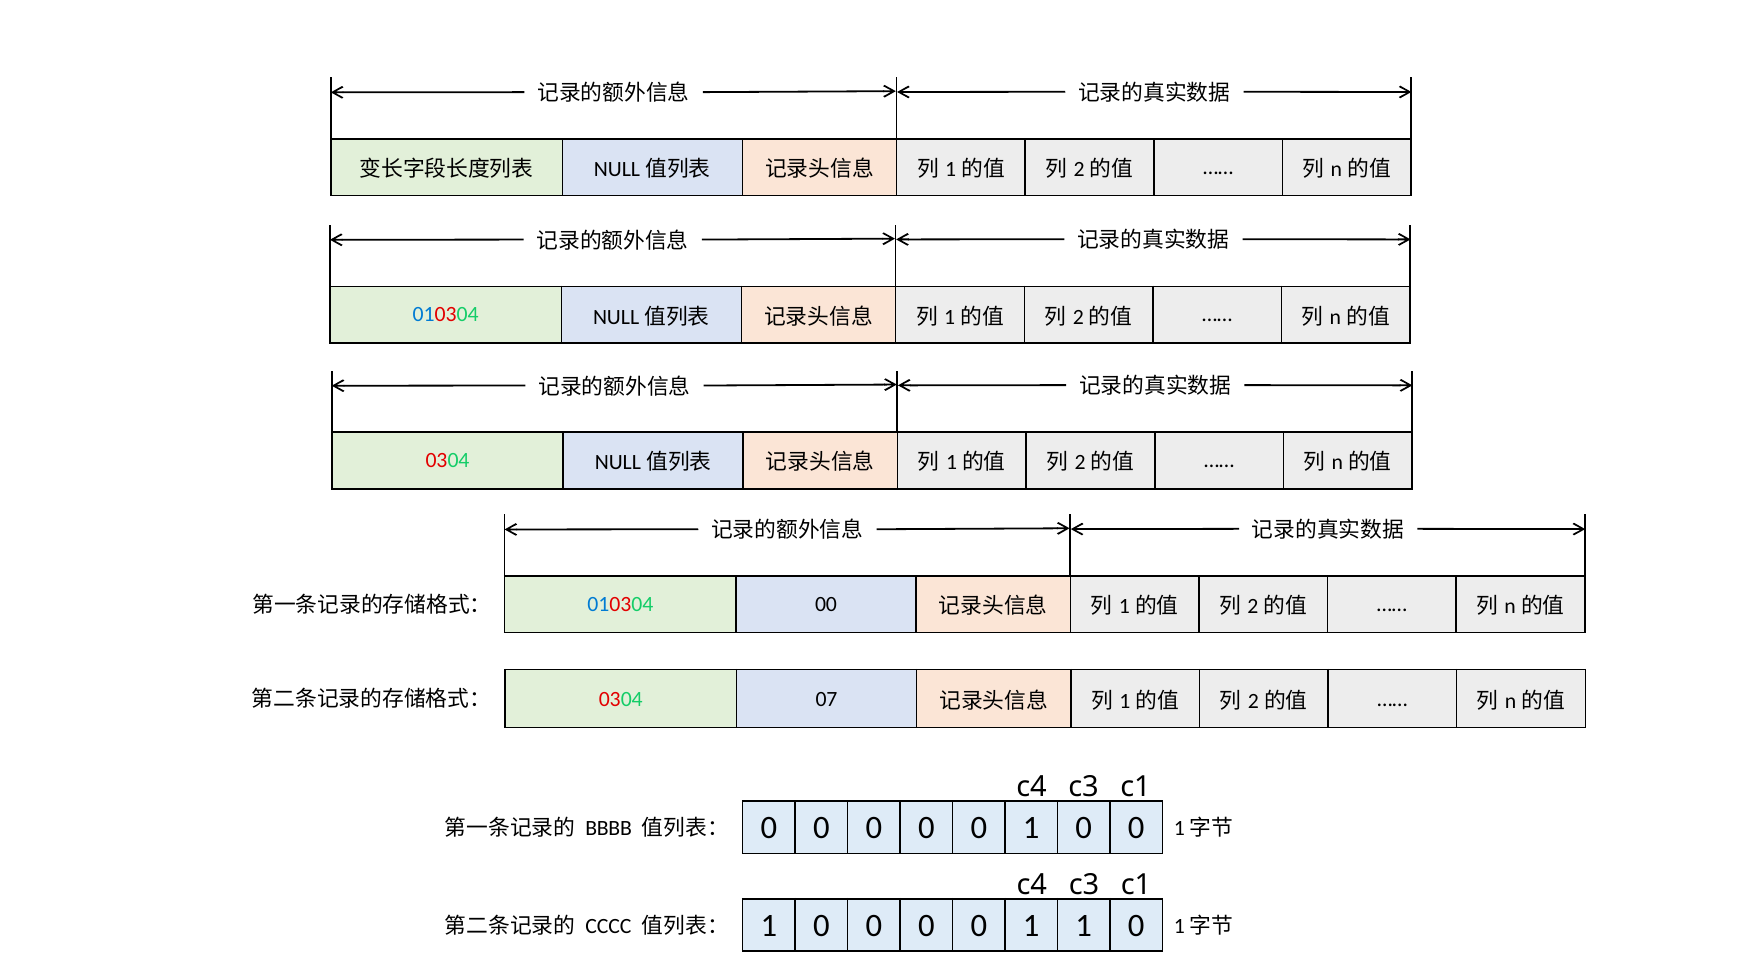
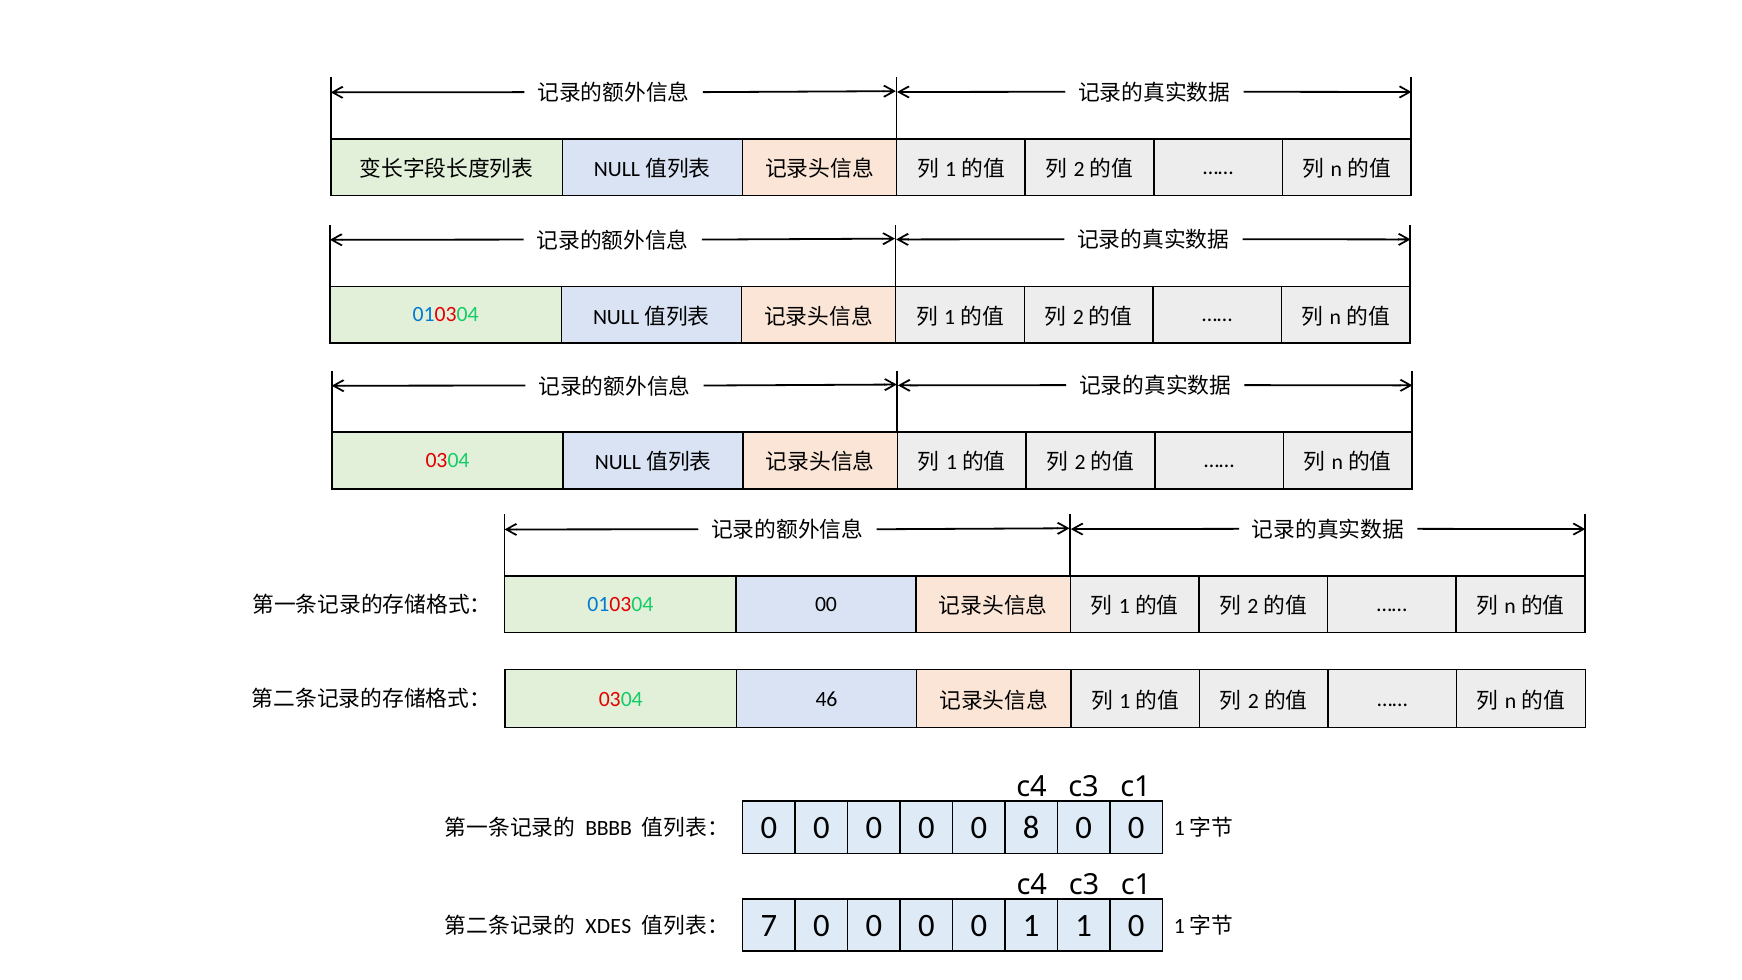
07: 07 -> 46 (827, 699)
1: 1 -> 8 (1031, 828)
CCCC: CCCC -> XDES (608, 926)
1: 1 -> 7 (769, 925)
